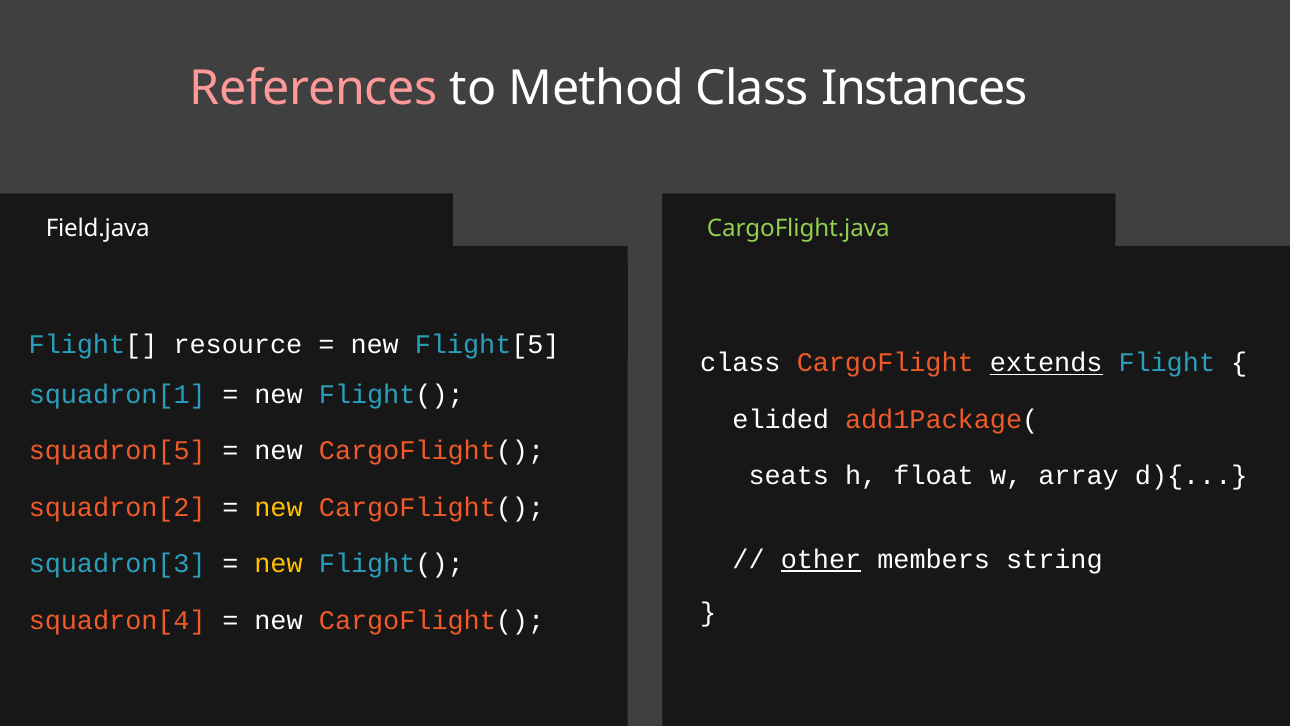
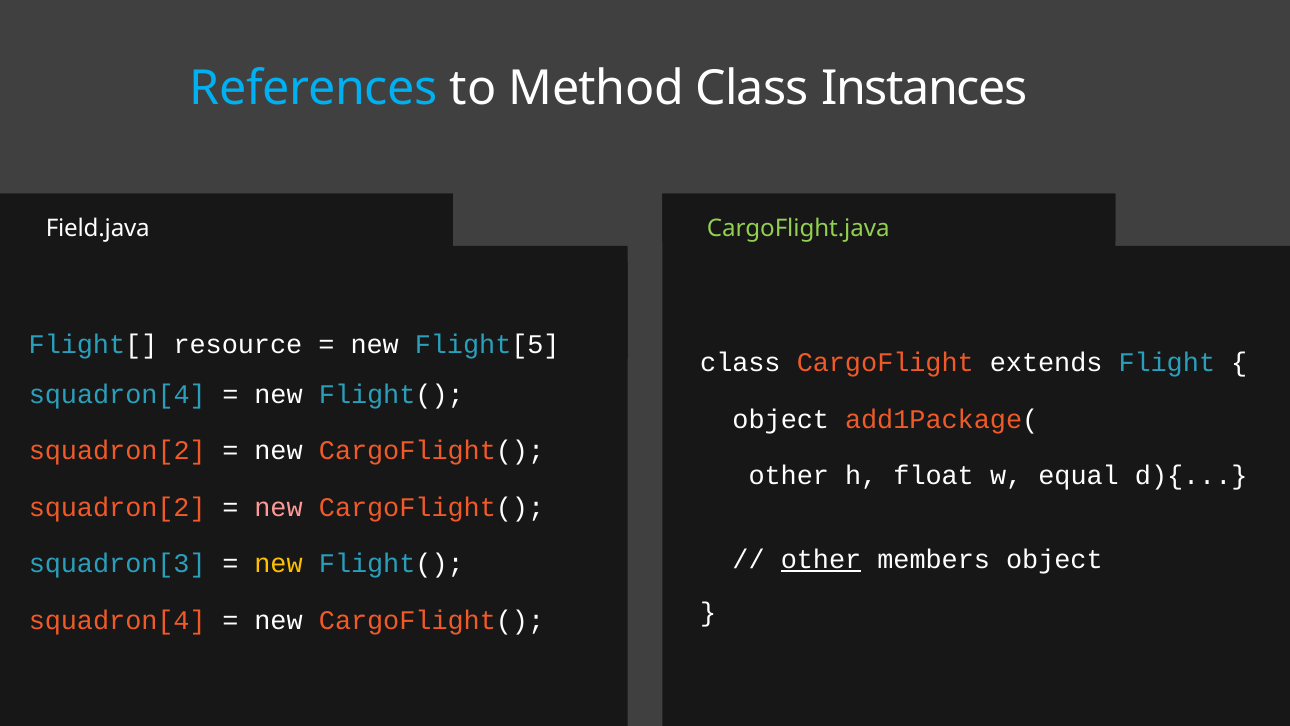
References colour: pink -> light blue (314, 89)
extends underline: present -> none (1046, 363)
squadron[1: squadron[1 -> squadron[4 (117, 394)
elided: elided -> object (781, 419)
squadron[5: squadron[5 -> squadron[2 (117, 451)
seats: seats -> other (789, 476)
array: array -> equal (1079, 476)
new colour: yellow -> pink (279, 507)
members string: string -> object (1054, 559)
